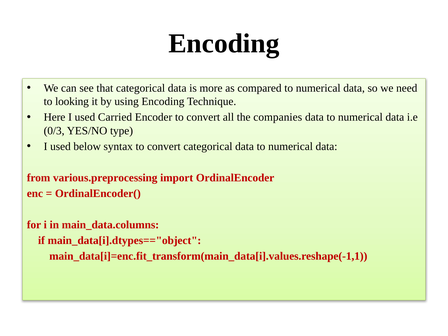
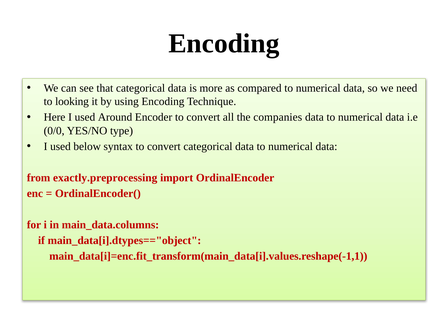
Carried: Carried -> Around (115, 117)
0/3: 0/3 -> 0/0 (54, 131)
various.preprocessing: various.preprocessing -> exactly.preprocessing (105, 178)
